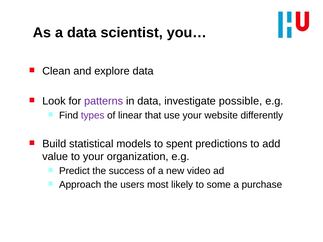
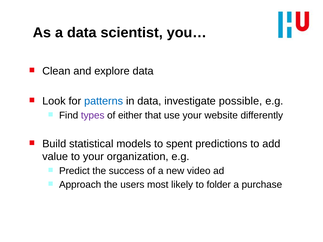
patterns colour: purple -> blue (104, 101)
linear: linear -> either (130, 116)
some: some -> folder (219, 185)
